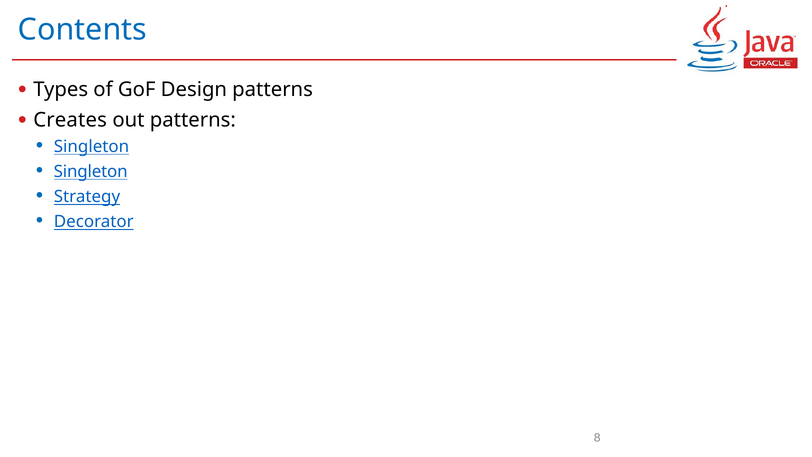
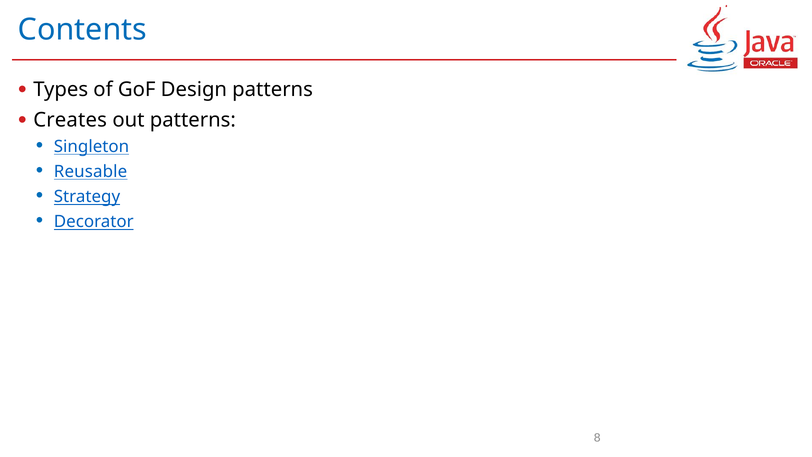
Singleton: Singleton -> Reusable (91, 172)
